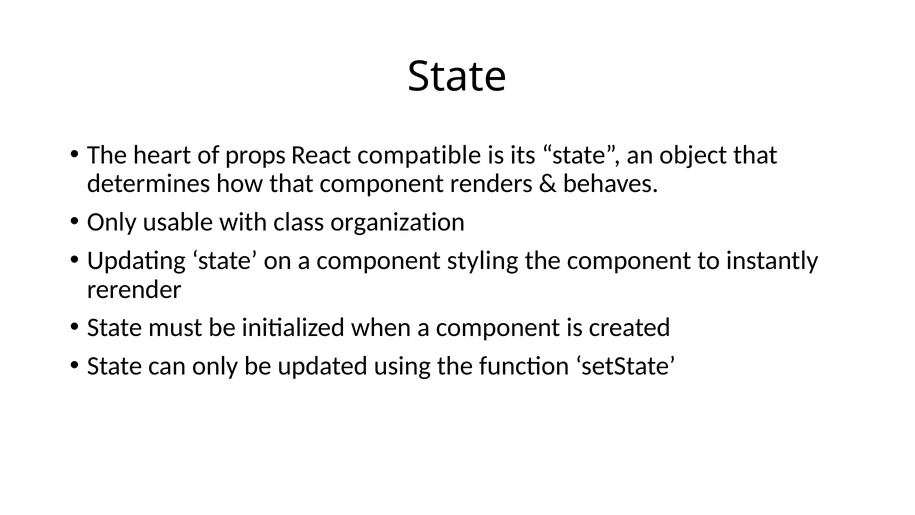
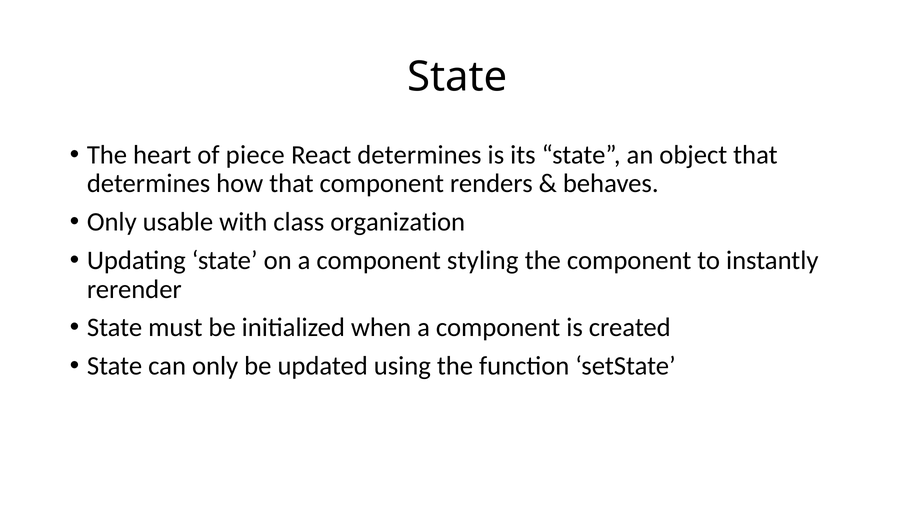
props: props -> piece (255, 155)
React compatible: compatible -> determines (419, 155)
